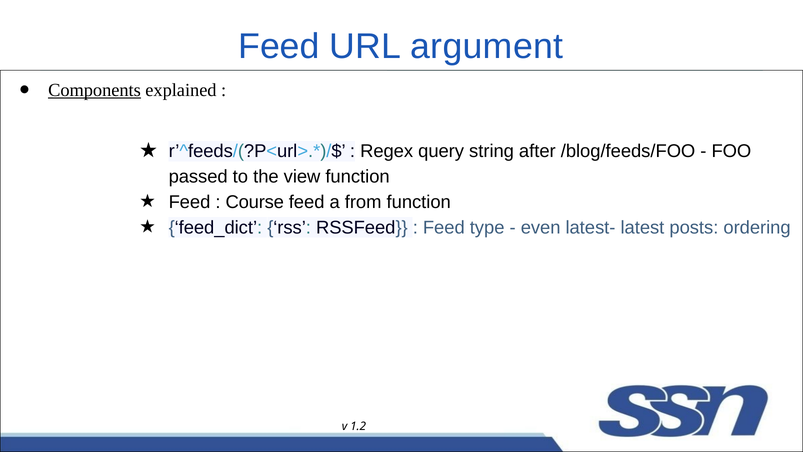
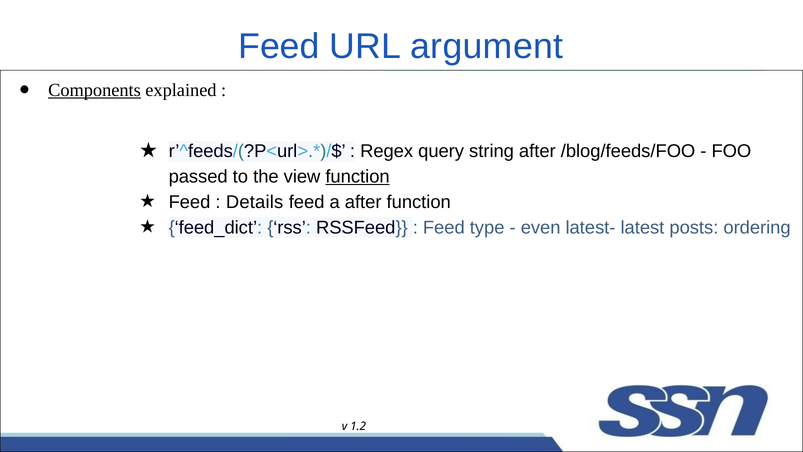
function underline: none -> present (358, 177)
Course: Course -> Details (255, 202)
a from: from -> after (363, 202)
